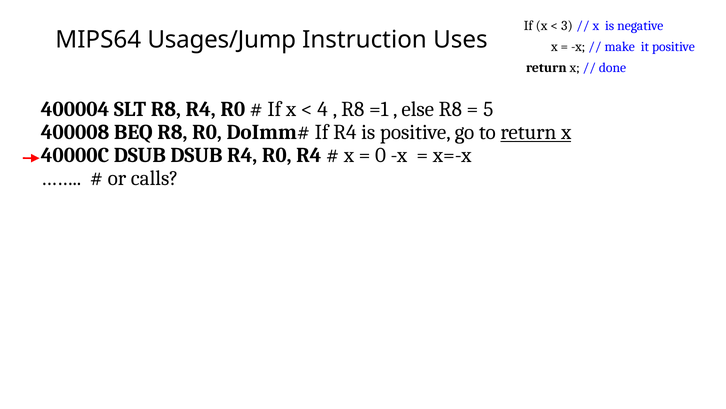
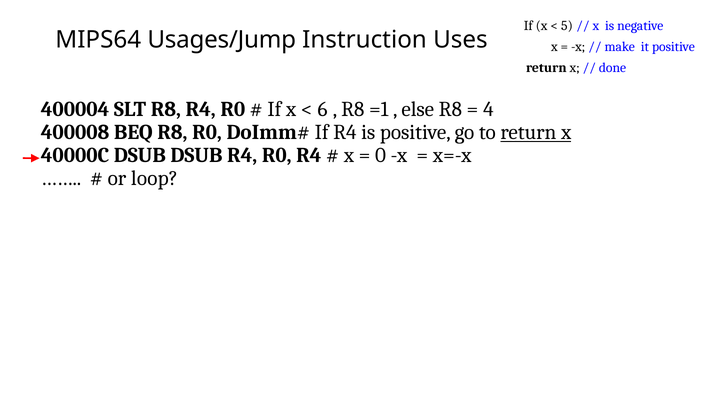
3: 3 -> 5 (567, 26)
4: 4 -> 6 (323, 109)
5: 5 -> 4 (488, 109)
calls: calls -> loop (154, 178)
